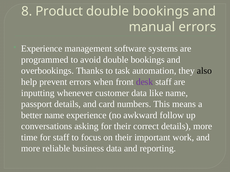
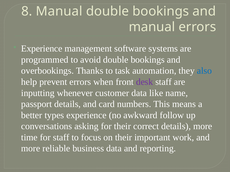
8 Product: Product -> Manual (59, 11)
also colour: black -> blue (204, 71)
better name: name -> types (54, 115)
